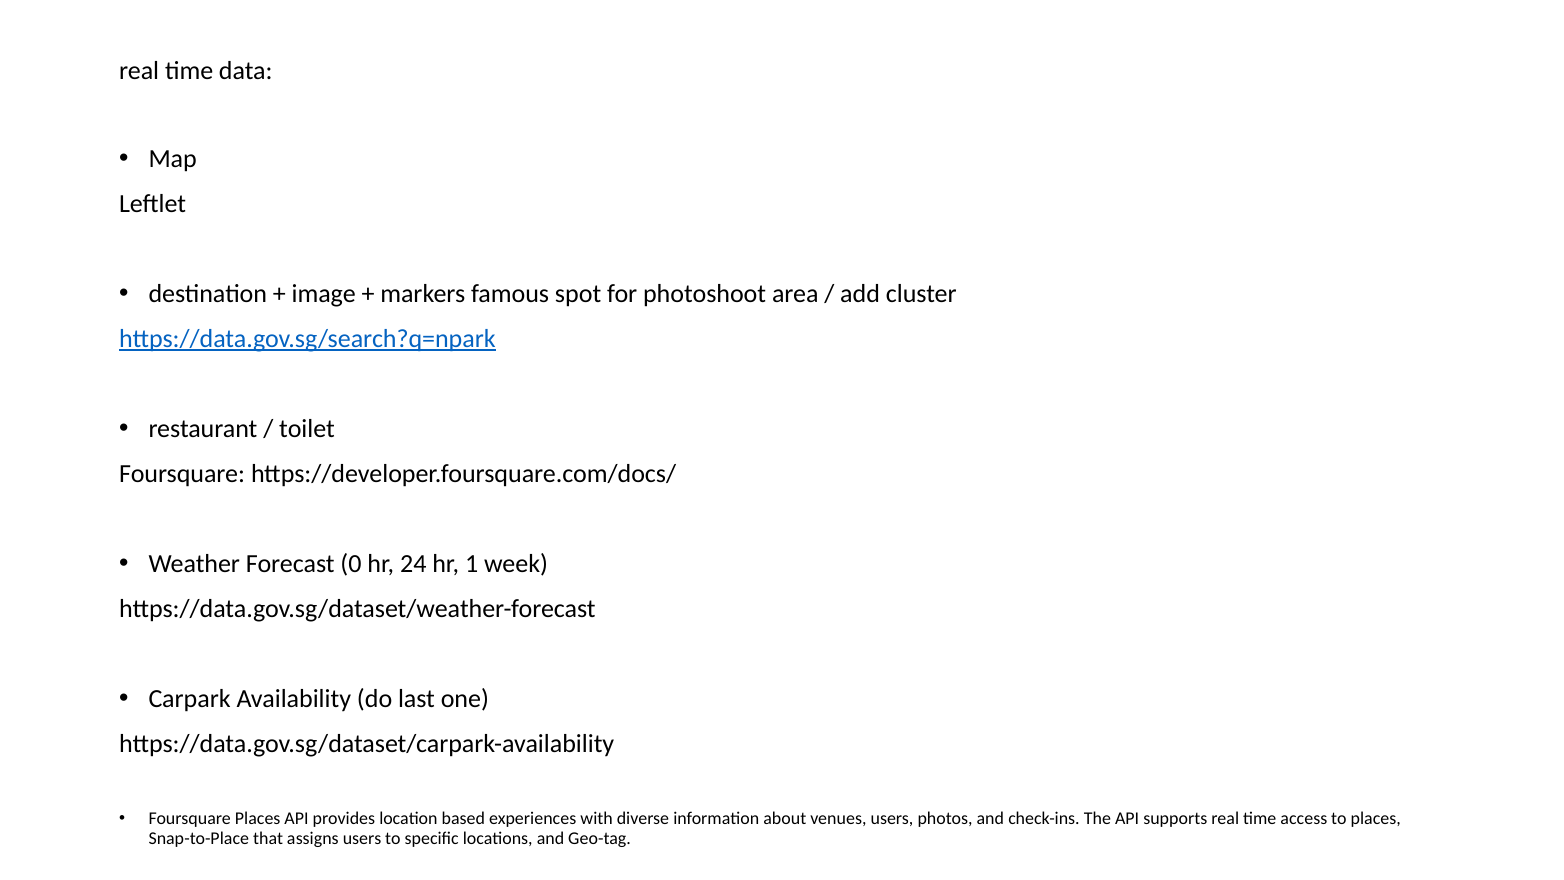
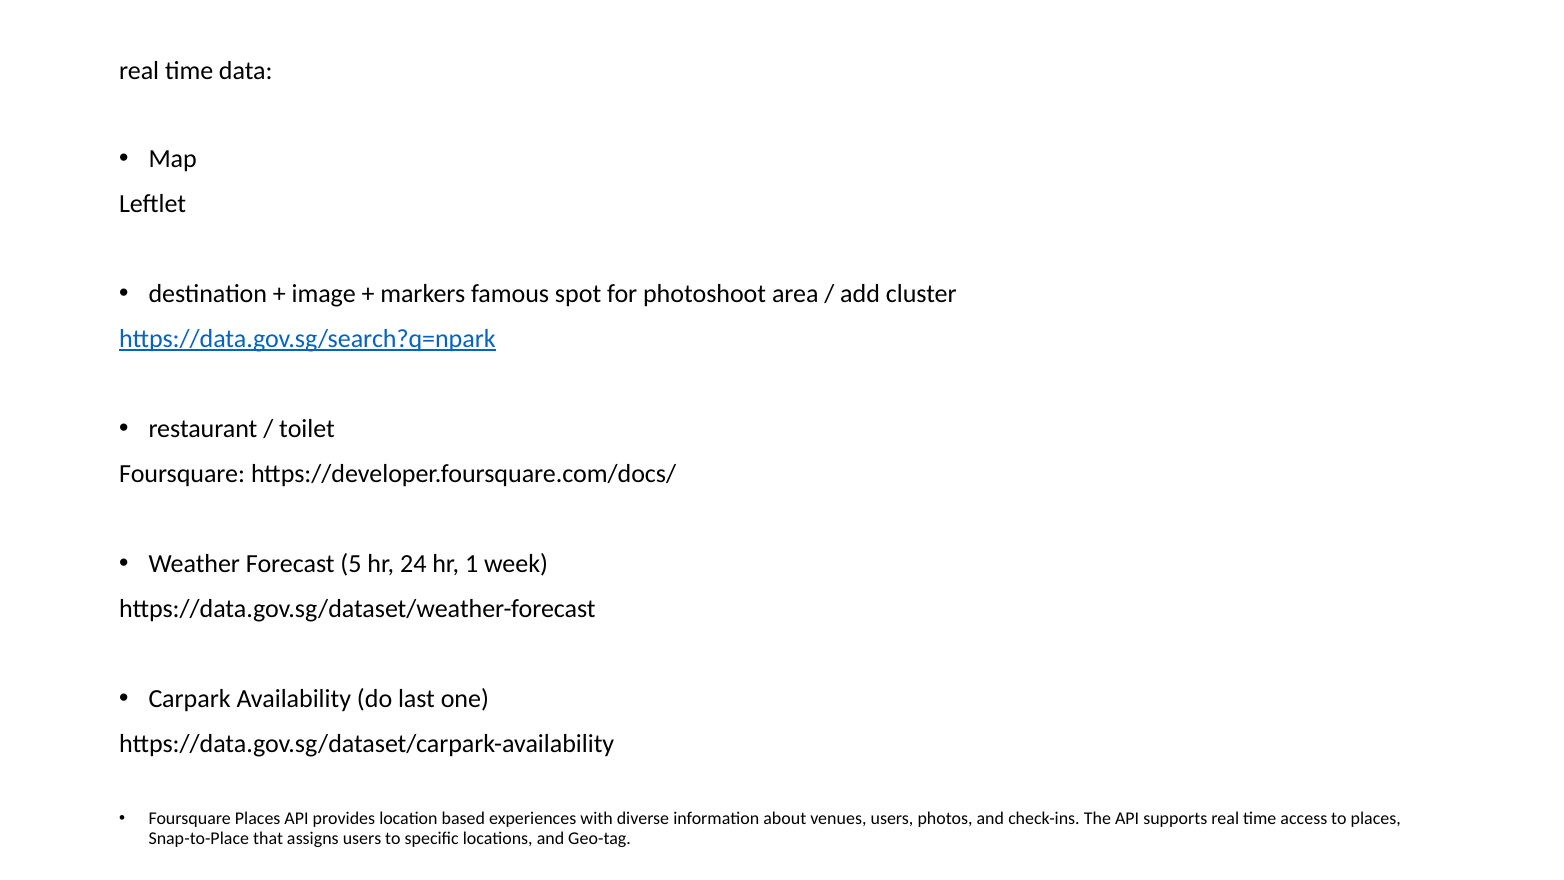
0: 0 -> 5 (351, 564)
